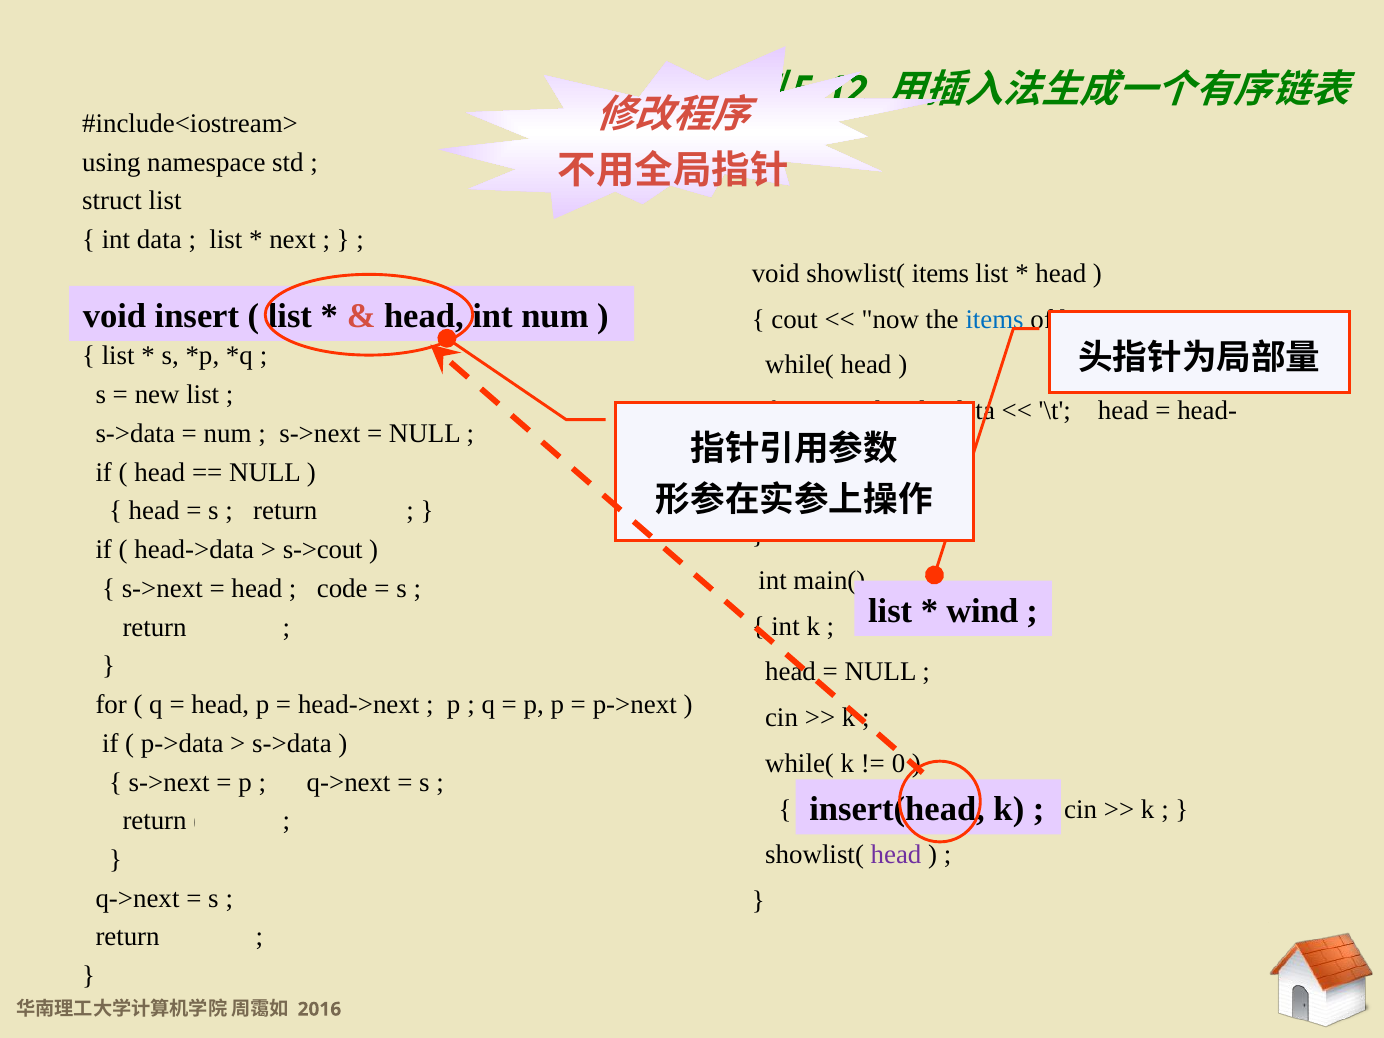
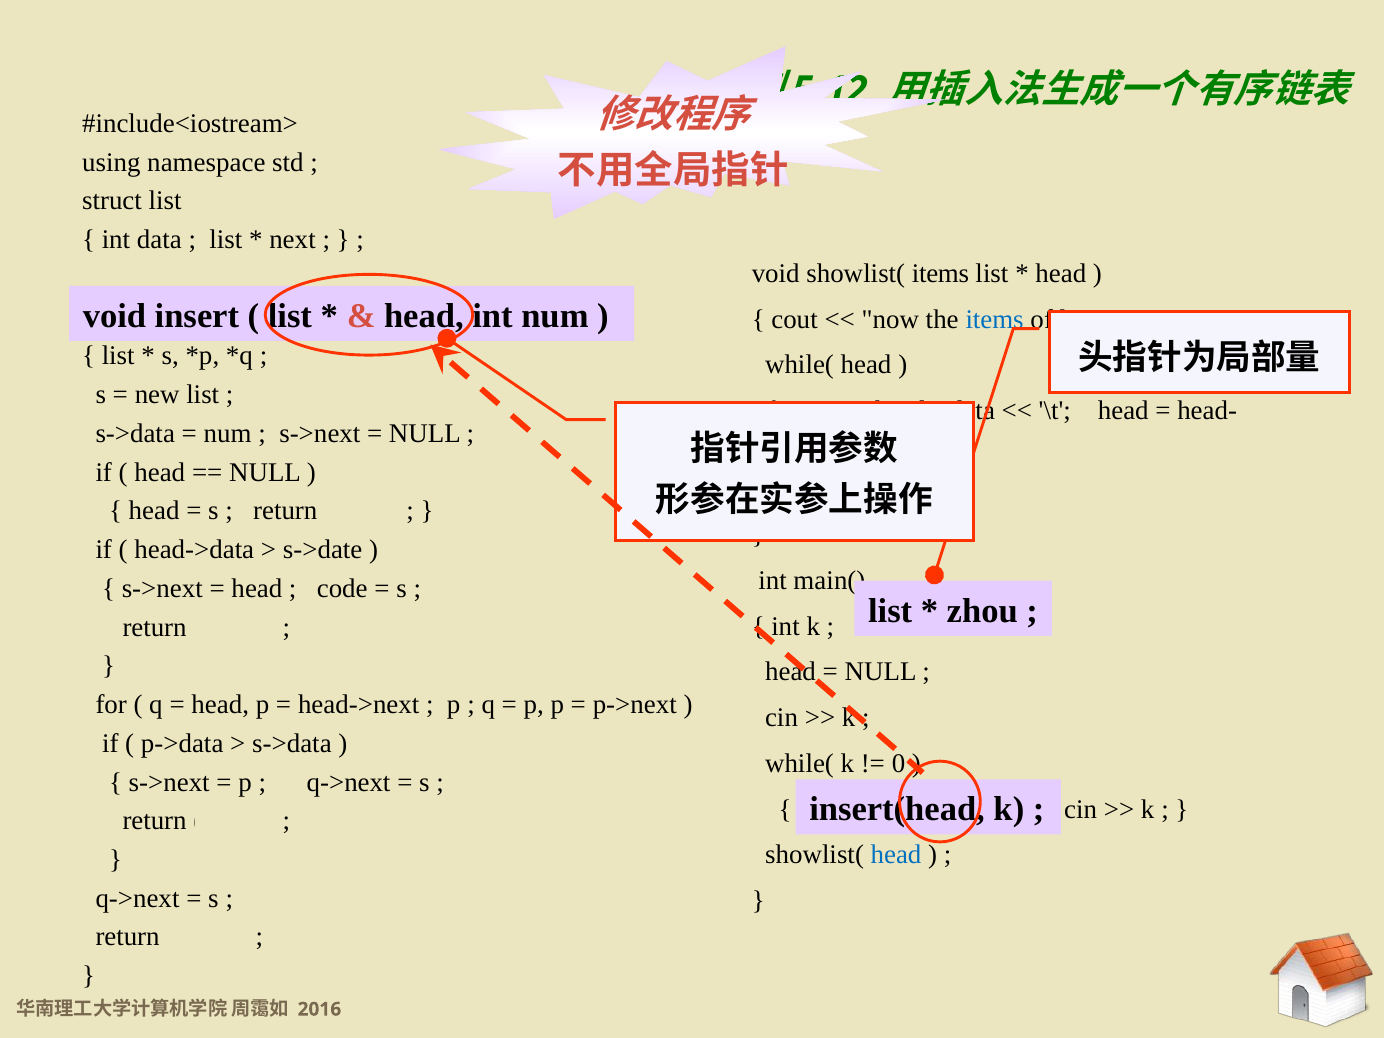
s->cout: s->cout -> s->date (323, 550)
wind: wind -> zhou (982, 611)
head colour: purple -> blue (896, 855)
